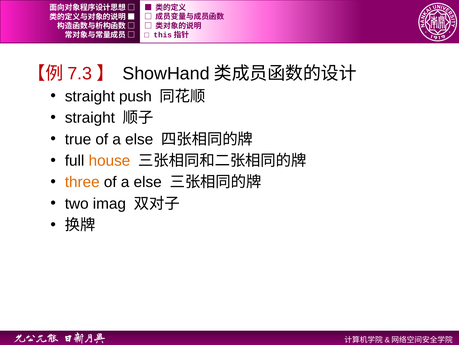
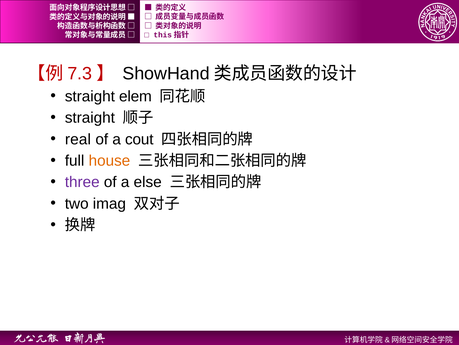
push: push -> elem (135, 96)
true: true -> real (78, 139)
else: else -> cout (139, 139)
three colour: orange -> purple (82, 182)
